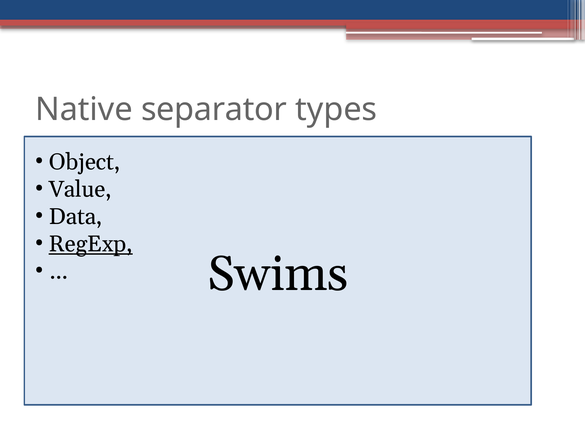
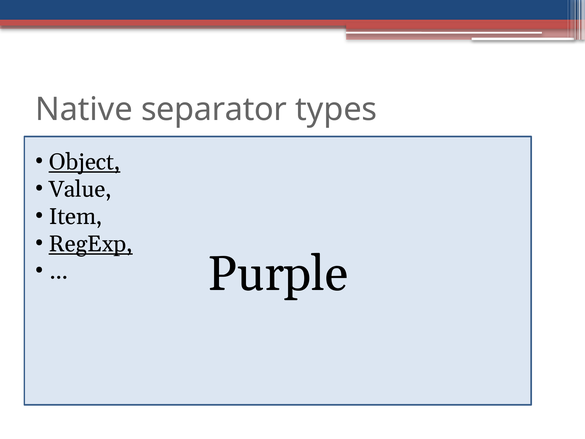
Object underline: none -> present (85, 162)
Data: Data -> Item (76, 217)
Swims: Swims -> Purple (278, 274)
